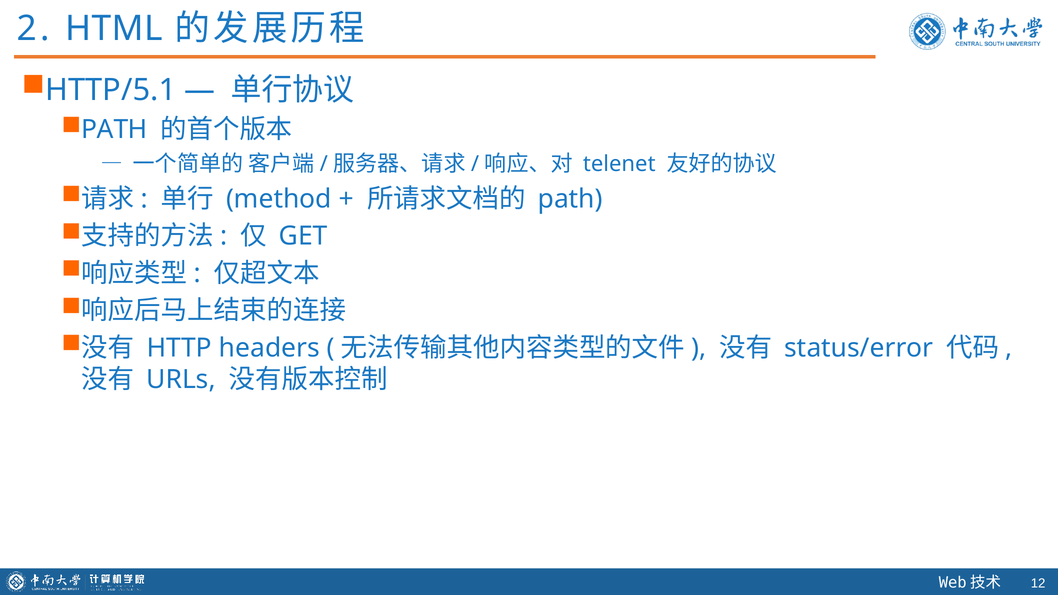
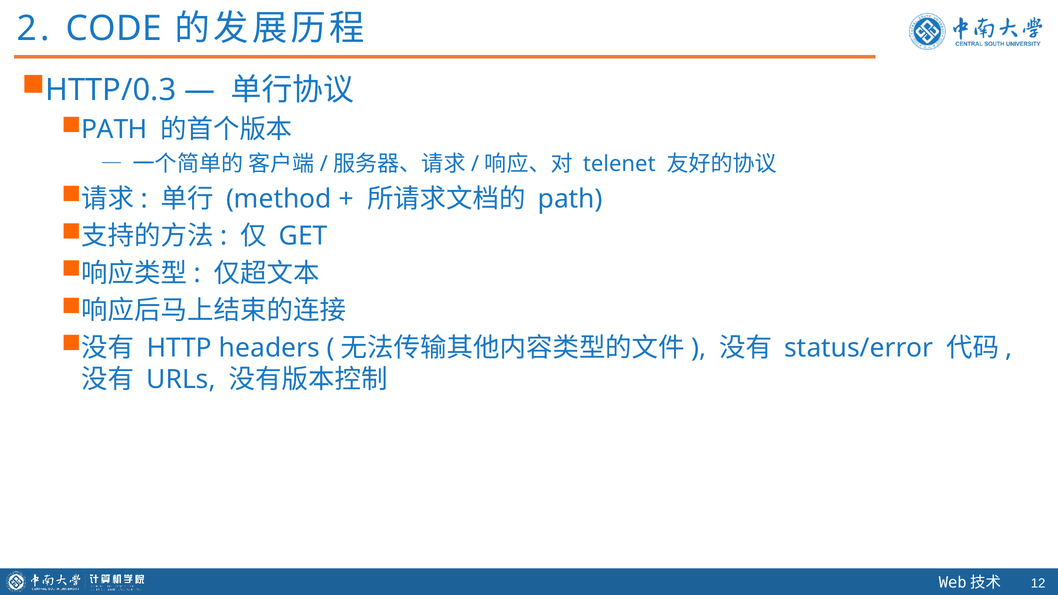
HTML: HTML -> CODE (114, 28)
HTTP/5.1: HTTP/5.1 -> HTTP/0.3 (111, 90)
